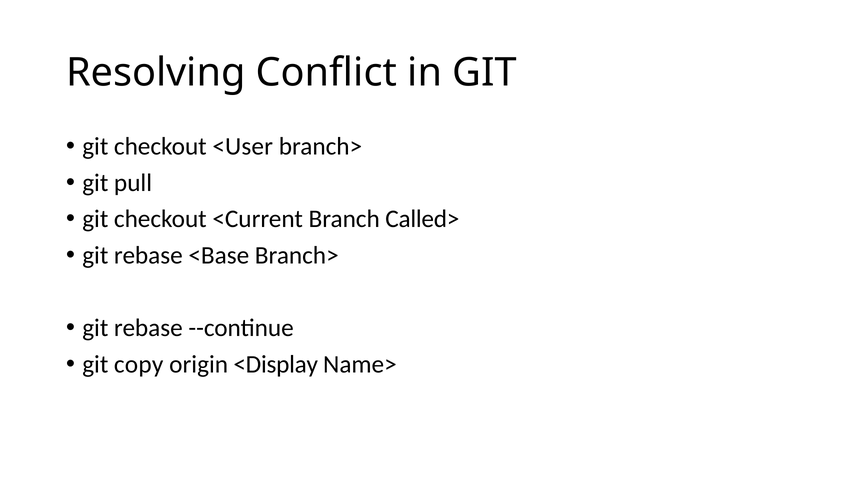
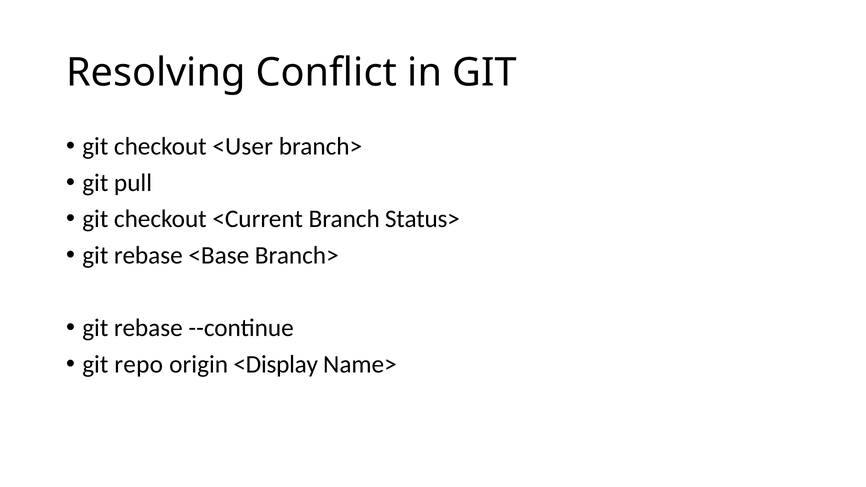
Called>: Called> -> Status> (422, 219)
copy: copy -> repo (139, 364)
